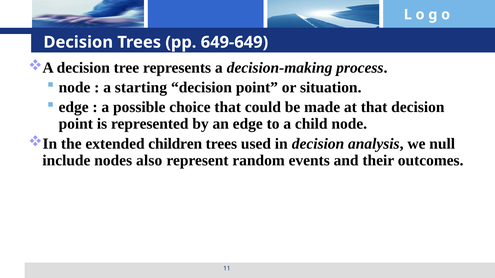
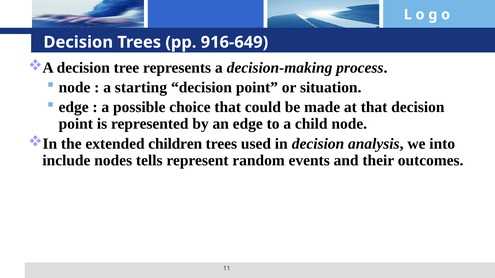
649-649: 649-649 -> 916-649 (234, 42)
null: null -> into (442, 144)
also: also -> tells (149, 161)
